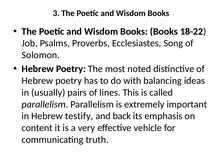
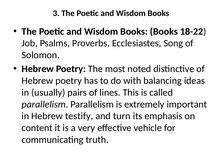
back: back -> turn (122, 116)
